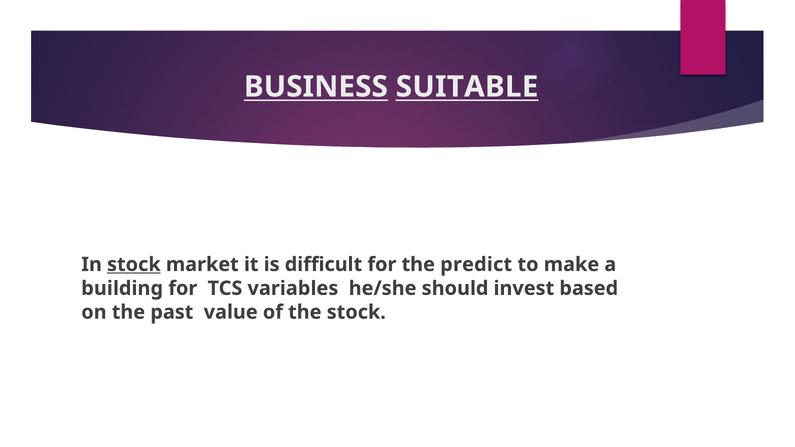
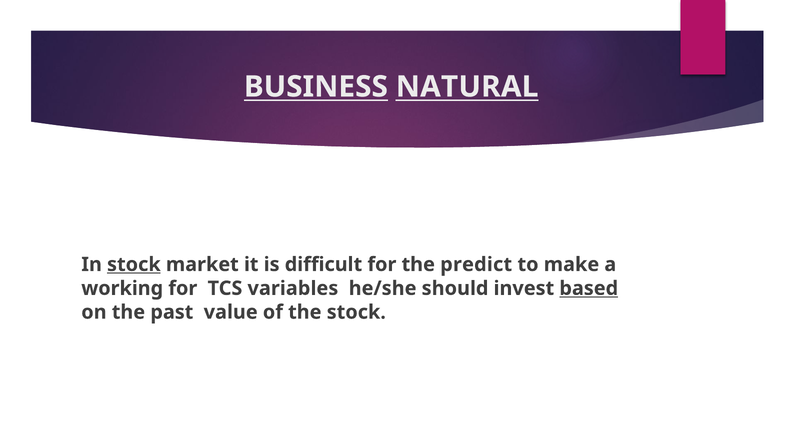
SUITABLE: SUITABLE -> NATURAL (467, 87)
building: building -> working (122, 288)
based underline: none -> present (589, 288)
